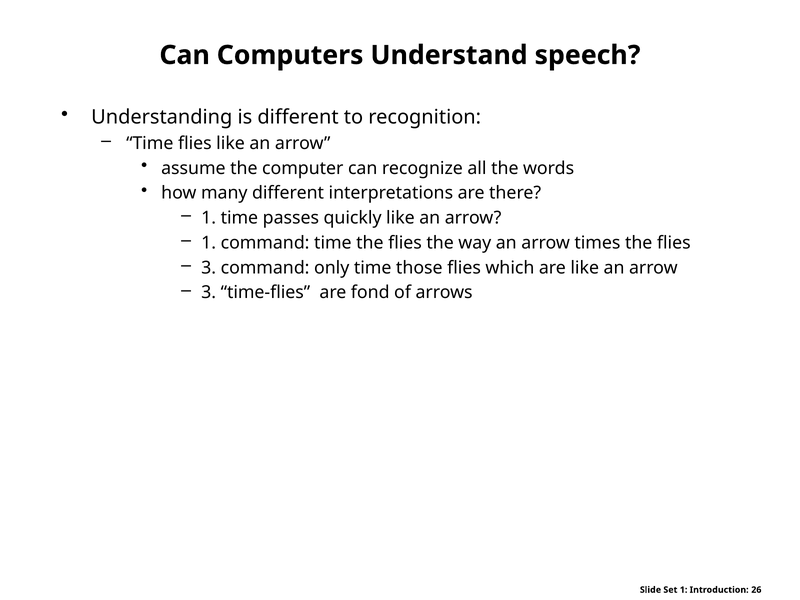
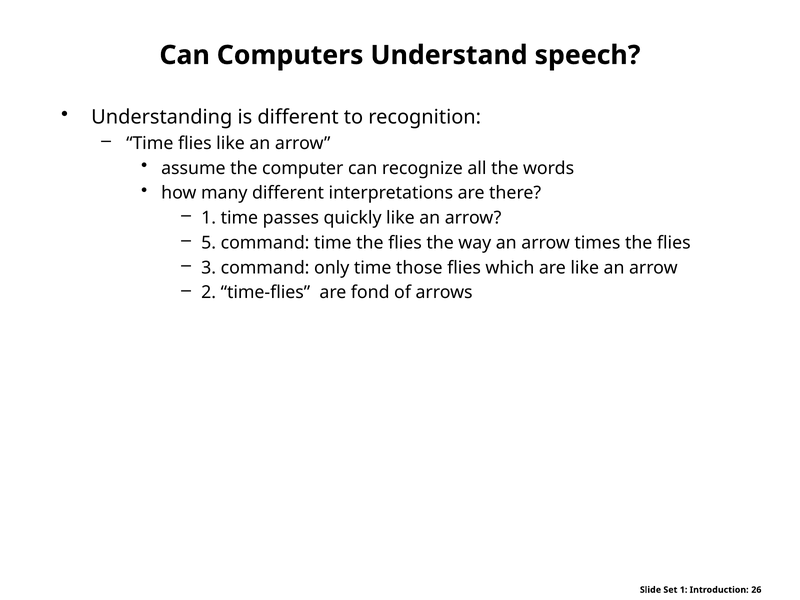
1: 1 -> 5 (209, 243)
3: 3 -> 2 (209, 293)
